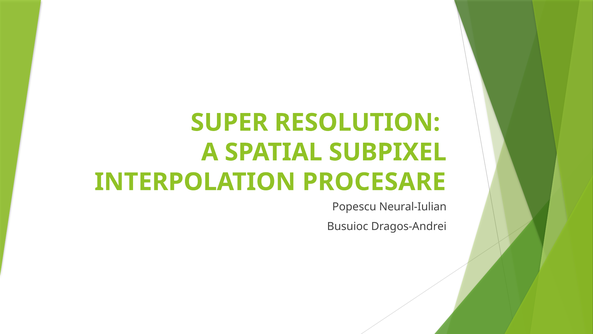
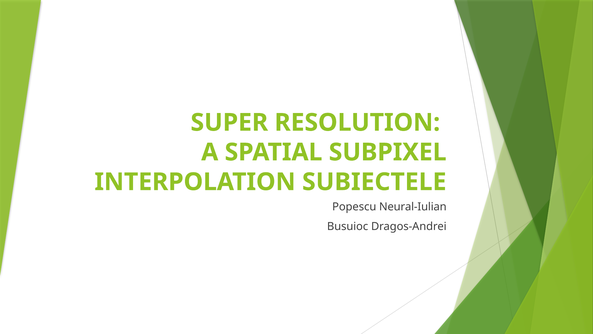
PROCESARE: PROCESARE -> SUBIECTELE (374, 182)
